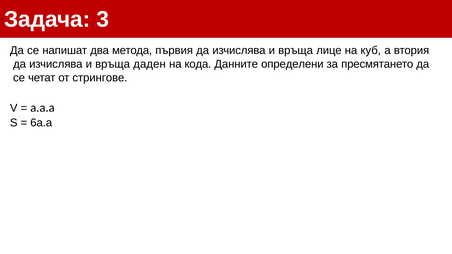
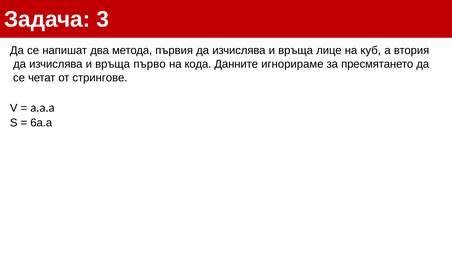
даден: даден -> първо (150, 64)
определени: определени -> игнорираме (292, 64)
